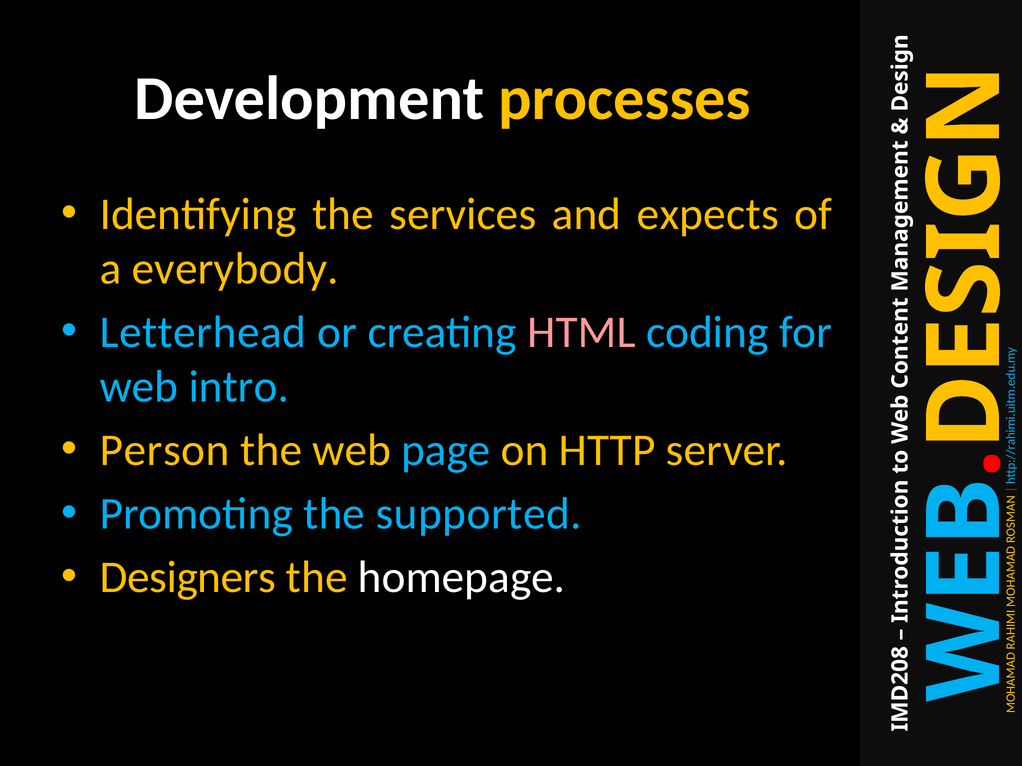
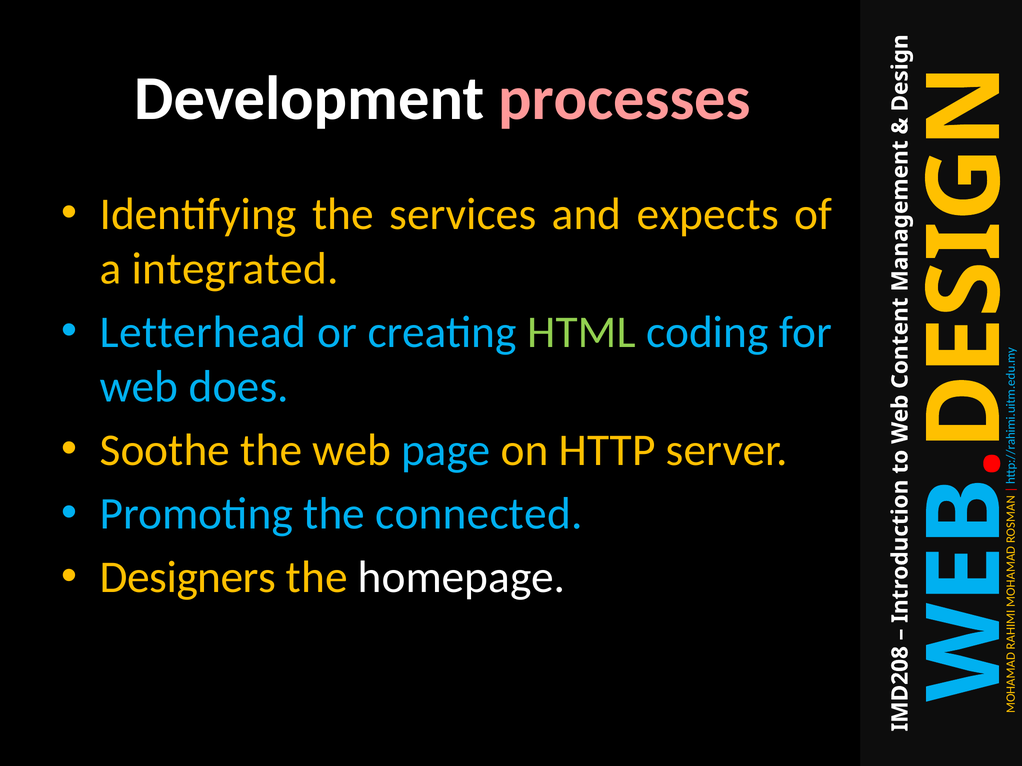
processes colour: yellow -> pink (625, 99)
everybody: everybody -> integrated (235, 269)
HTML colour: pink -> light green (581, 333)
intro: intro -> does (239, 387)
Person: Person -> Soothe (165, 451)
supported: supported -> connected (479, 514)
